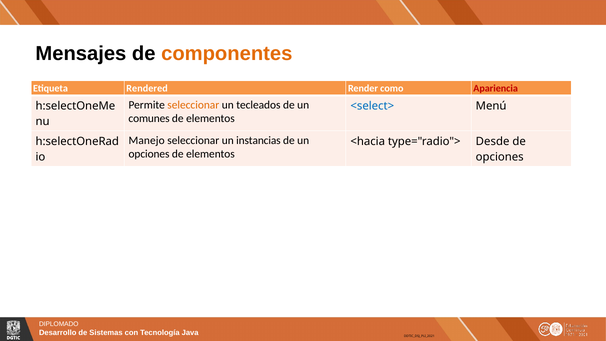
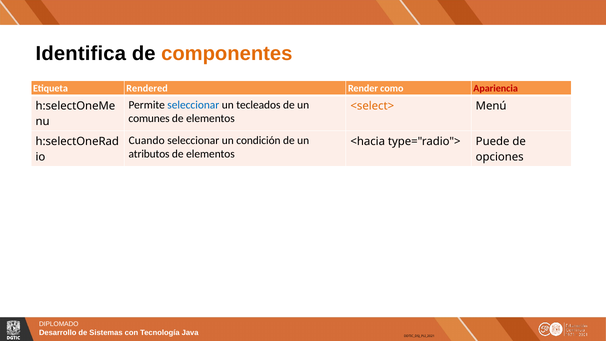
Mensajes: Mensajes -> Identifica (81, 54)
seleccionar colour: orange -> blue (193, 105)
<select> colour: blue -> orange (372, 106)
Manejo: Manejo -> Cuando (147, 140)
instancias: instancias -> condición (258, 140)
Desde: Desde -> Puede (493, 142)
opciones: opciones -> atributos (149, 154)
